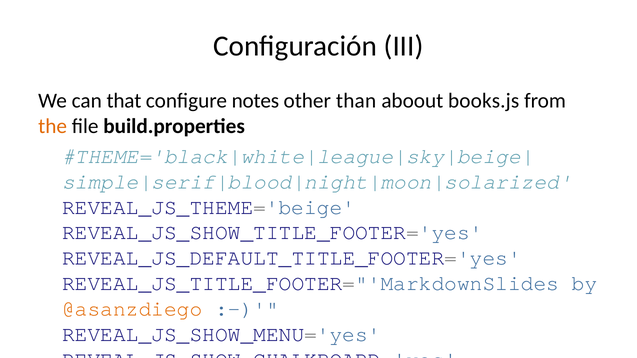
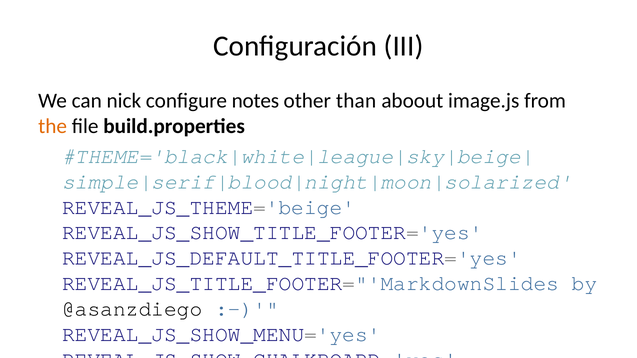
that: that -> nick (124, 101)
books.js: books.js -> image.js (484, 101)
@asanzdiego colour: orange -> black (132, 309)
